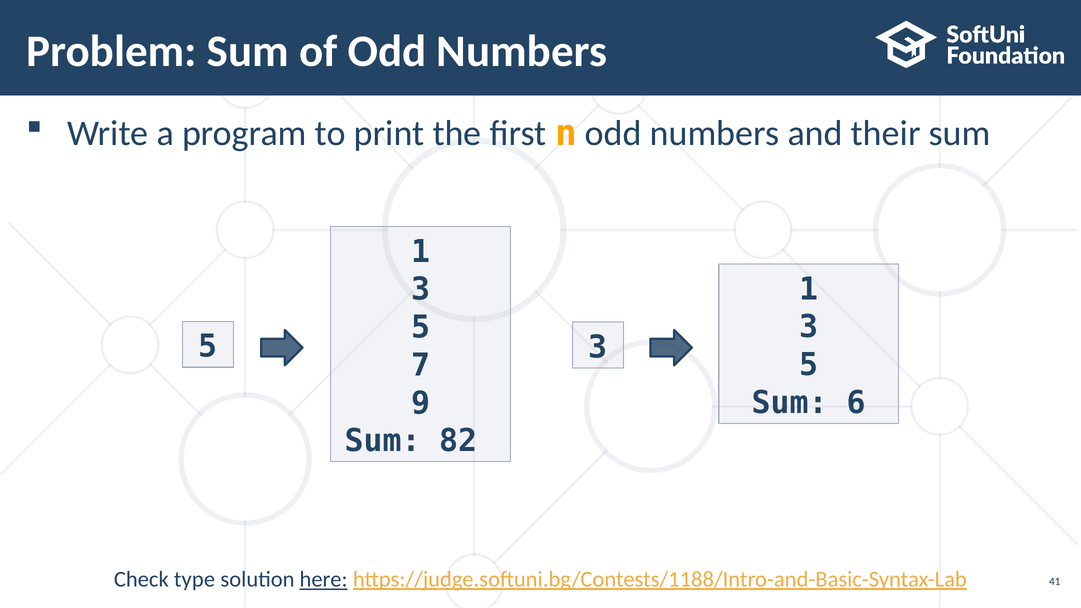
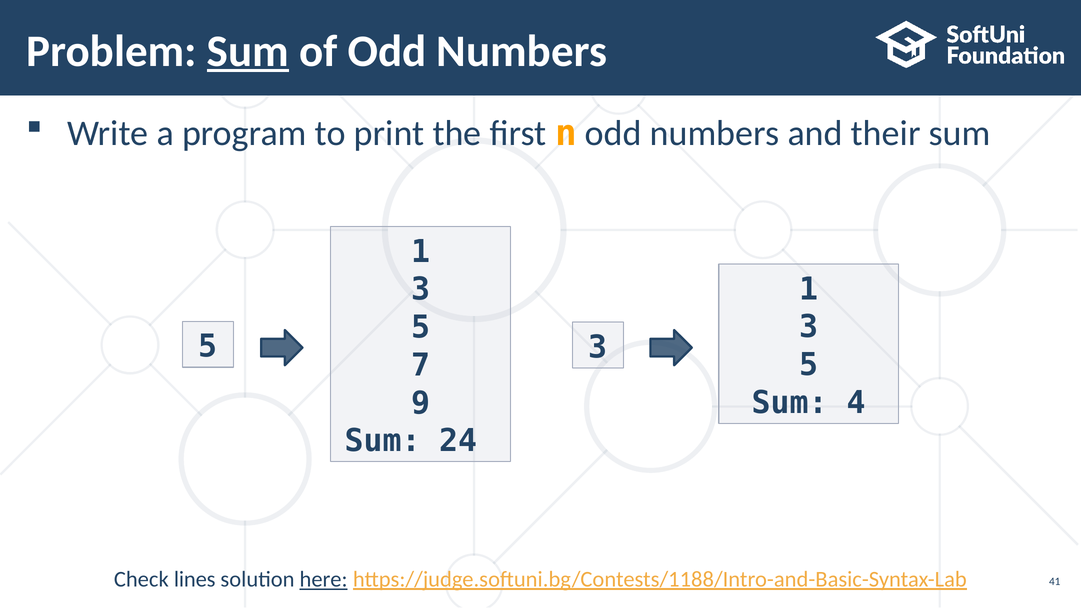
Sum underline: none -> present (248, 51)
6: 6 -> 4 (856, 403)
82: 82 -> 24 (458, 441)
type: type -> lines (195, 580)
